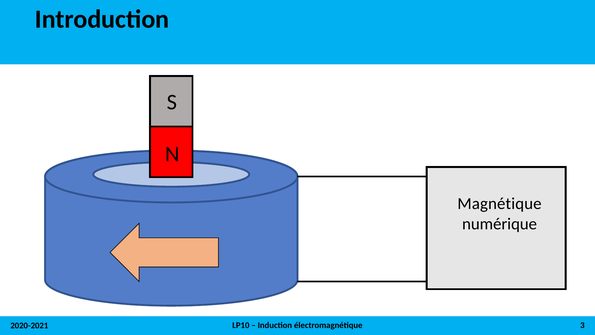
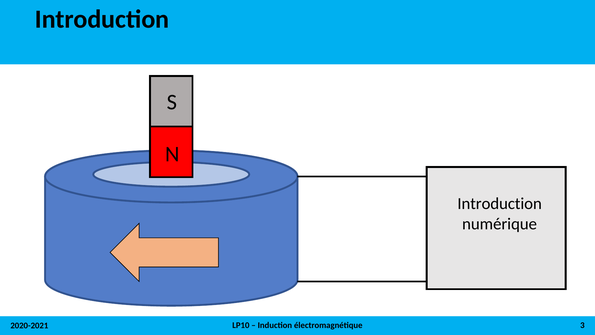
Magnétique: Magnétique -> Introduction (500, 204)
